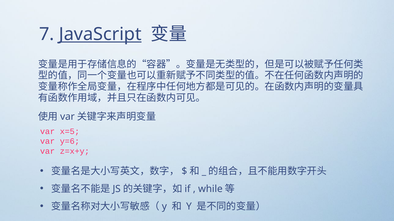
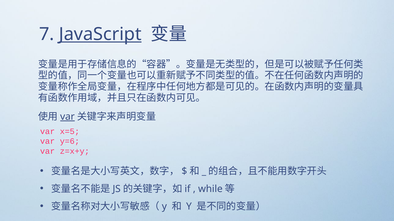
var underline: none -> present (67, 117)
